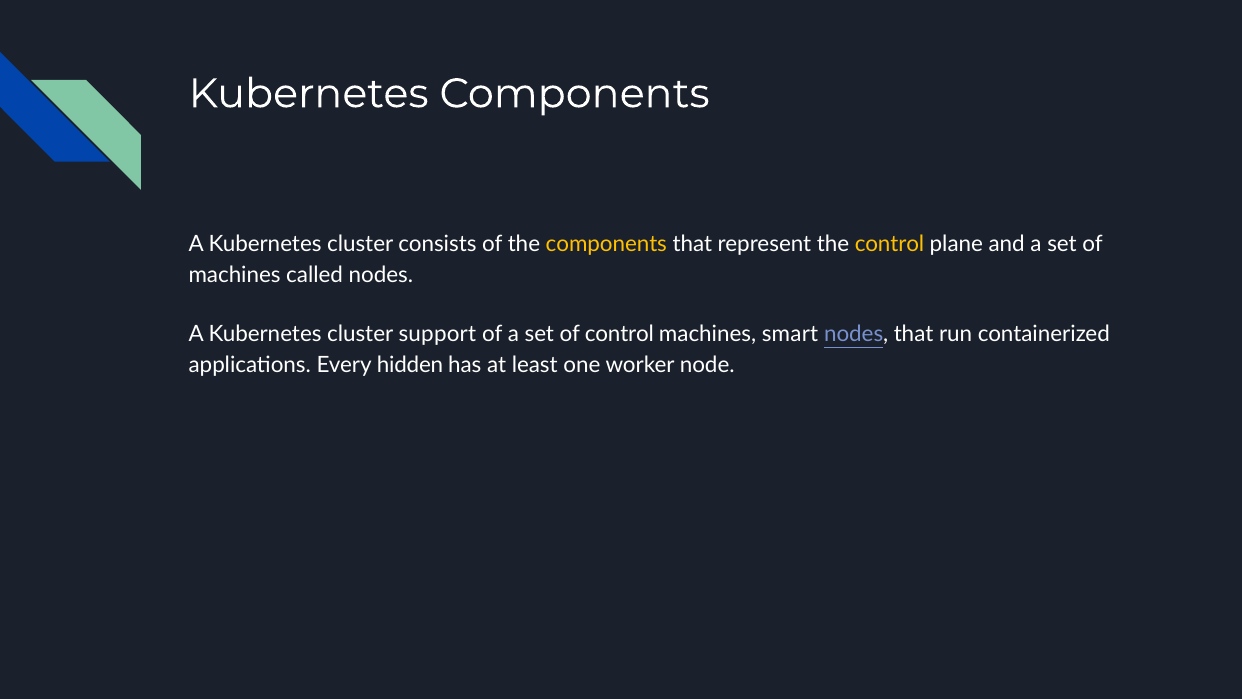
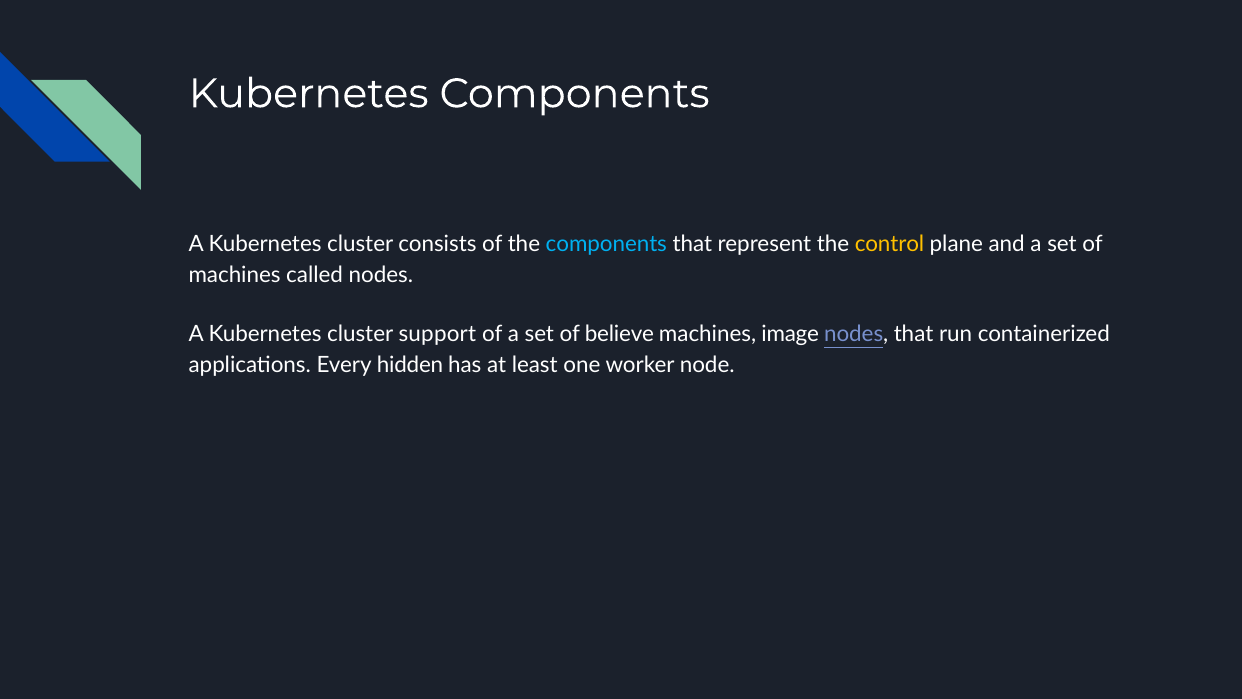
components colour: yellow -> light blue (606, 244)
of control: control -> believe (619, 334)
smart: smart -> image (790, 334)
